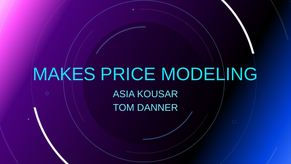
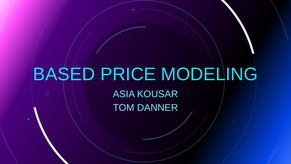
MAKES: MAKES -> BASED (64, 74)
